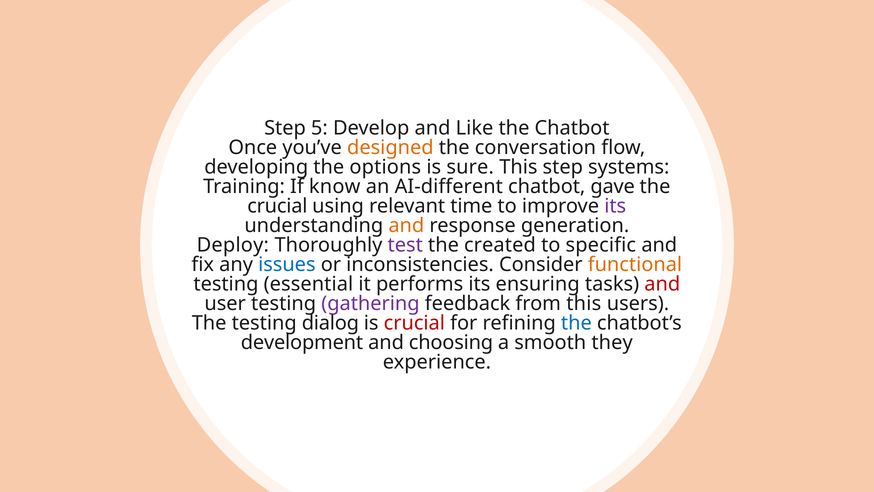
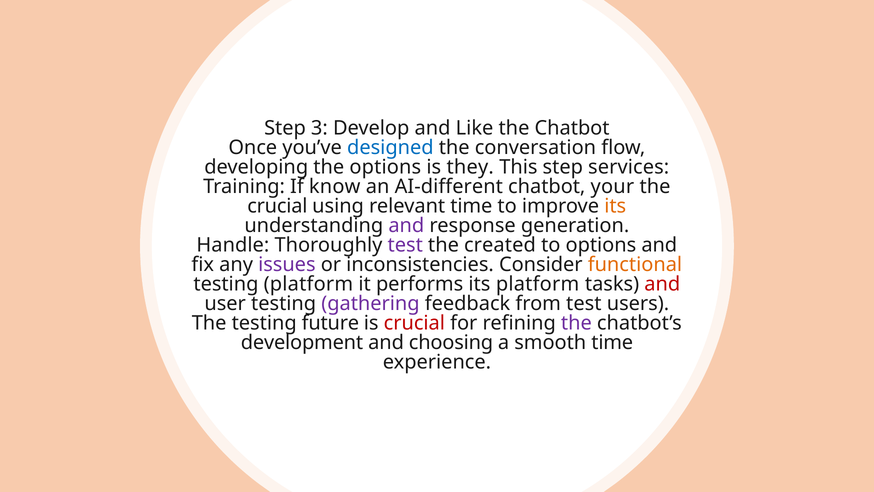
5: 5 -> 3 (319, 128)
designed colour: orange -> blue (390, 148)
sure: sure -> they (470, 167)
systems: systems -> services (629, 167)
gave: gave -> your (612, 187)
its colour: purple -> orange (615, 206)
and colour: orange -> purple (406, 226)
Deploy: Deploy -> Handle (233, 245)
to specific: specific -> options (601, 245)
issues colour: blue -> purple (287, 264)
testing essential: essential -> platform (308, 284)
its ensuring: ensuring -> platform (538, 284)
from this: this -> test (584, 303)
dialog: dialog -> future (330, 323)
the colour: blue -> purple (576, 323)
smooth they: they -> time (612, 342)
